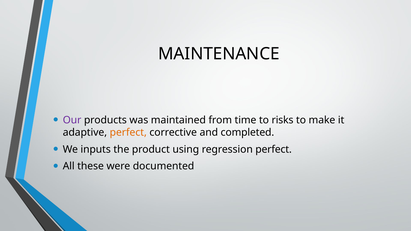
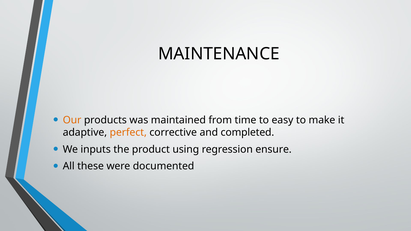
Our colour: purple -> orange (72, 120)
risks: risks -> easy (282, 120)
regression perfect: perfect -> ensure (274, 149)
